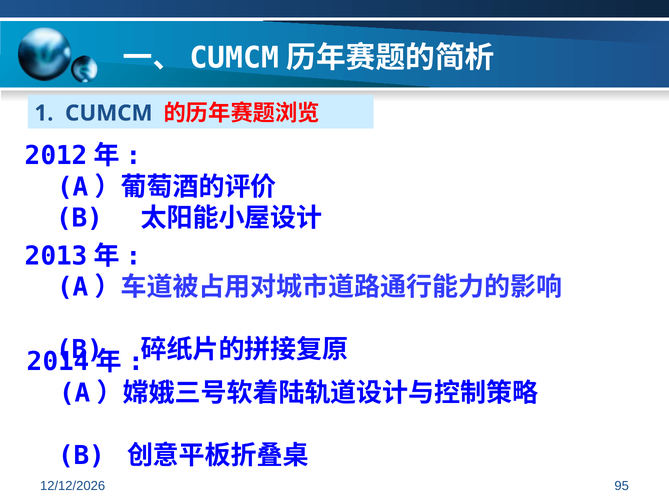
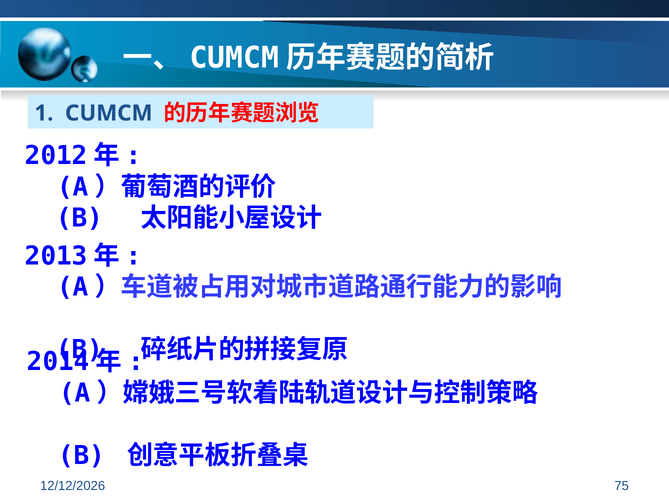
95: 95 -> 75 (622, 486)
